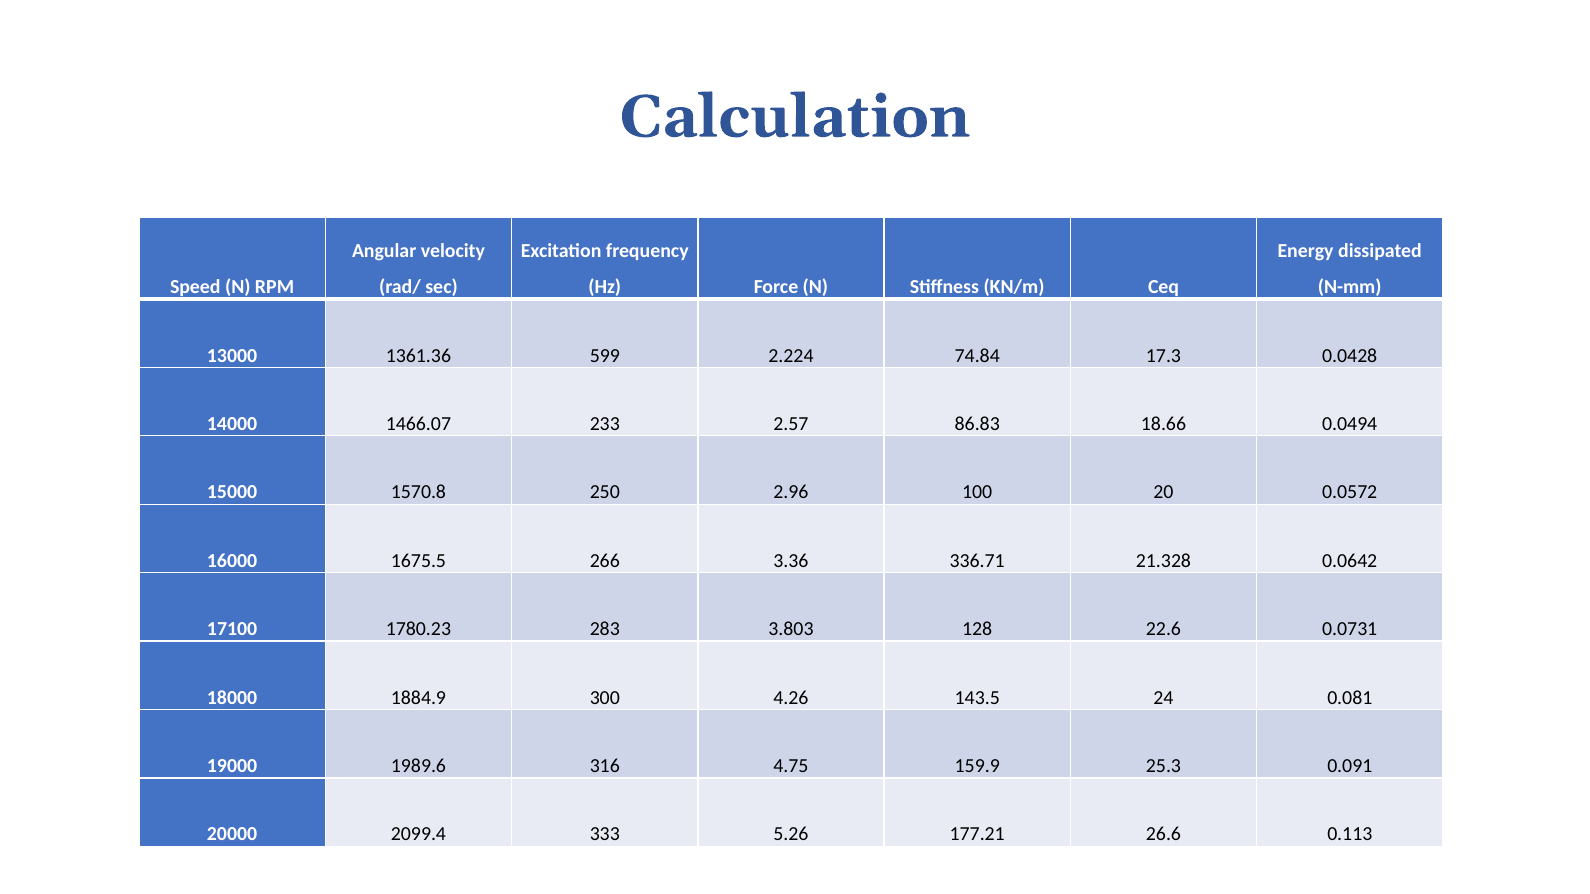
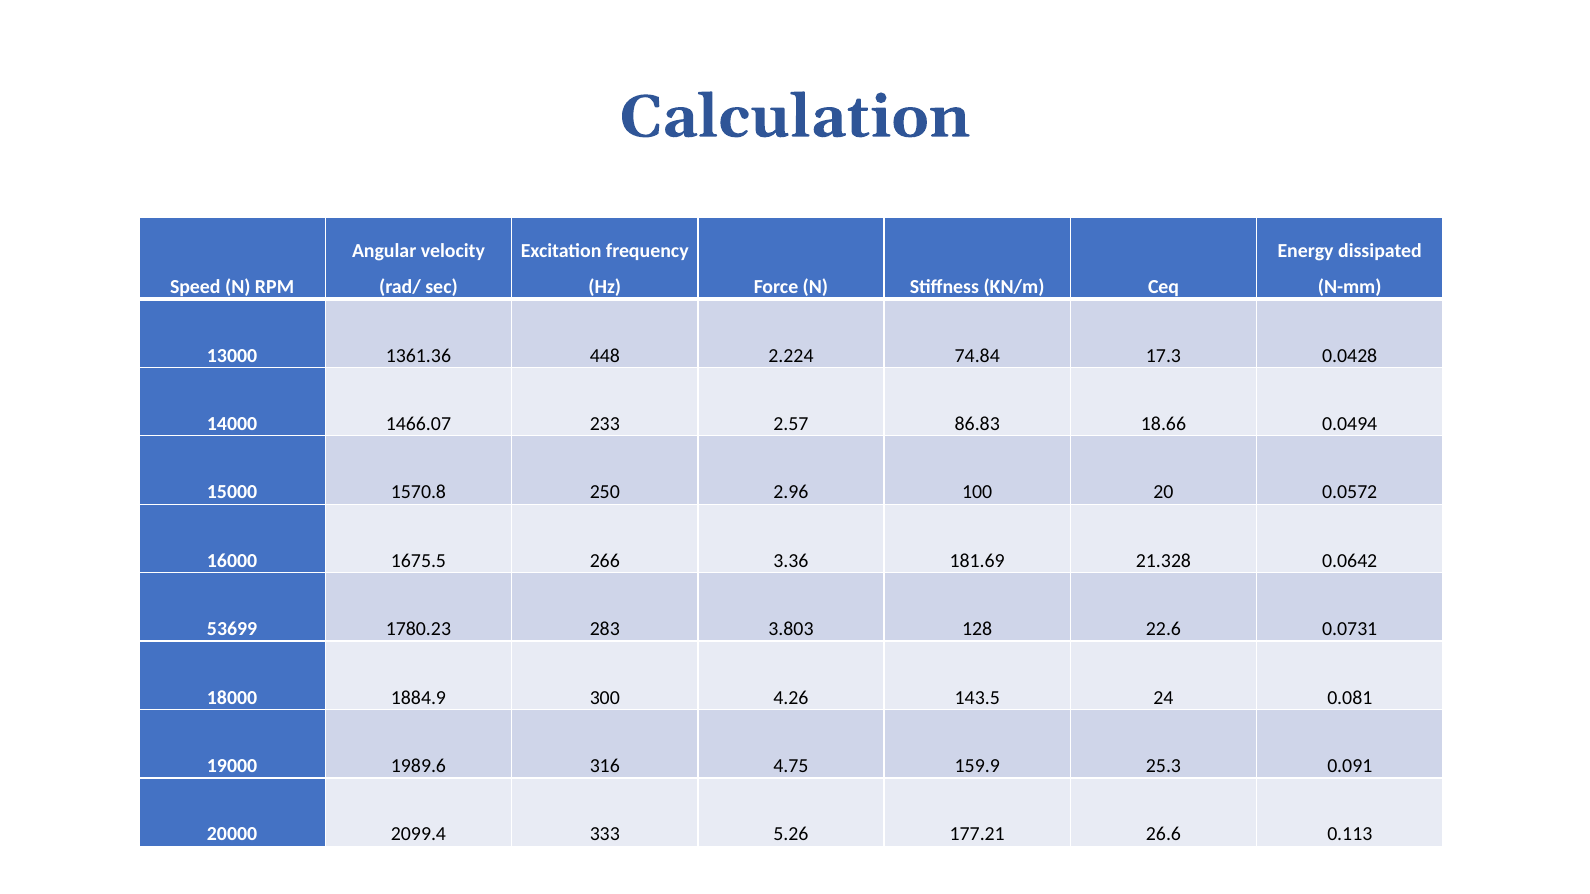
599: 599 -> 448 (605, 356)
336.71: 336.71 -> 181.69 (977, 561)
17100: 17100 -> 53699 (232, 629)
